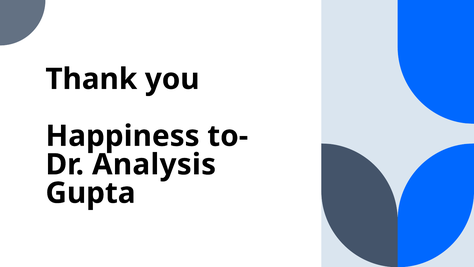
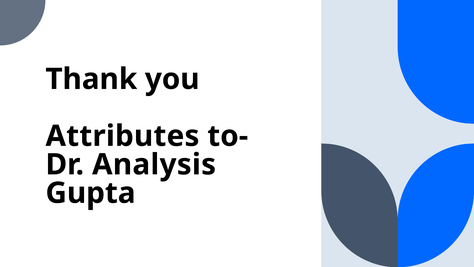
Happiness: Happiness -> Attributes (122, 136)
